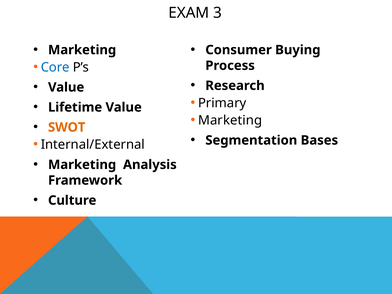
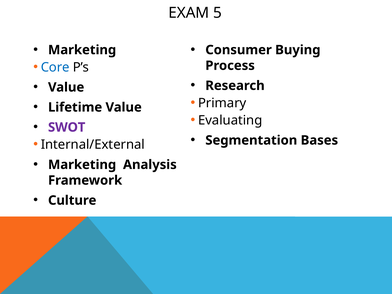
3: 3 -> 5 (218, 13)
Marketing: Marketing -> Evaluating (230, 120)
SWOT colour: orange -> purple (67, 127)
